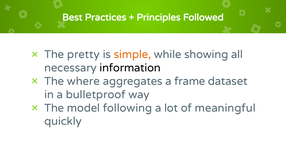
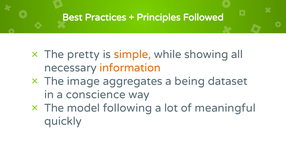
information colour: black -> orange (130, 68)
where: where -> image (83, 81)
frame: frame -> being (190, 81)
bulletproof: bulletproof -> conscience (96, 95)
